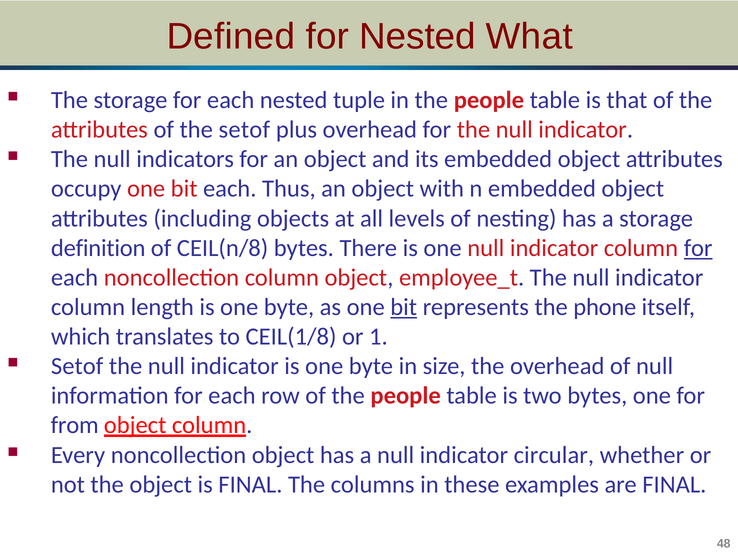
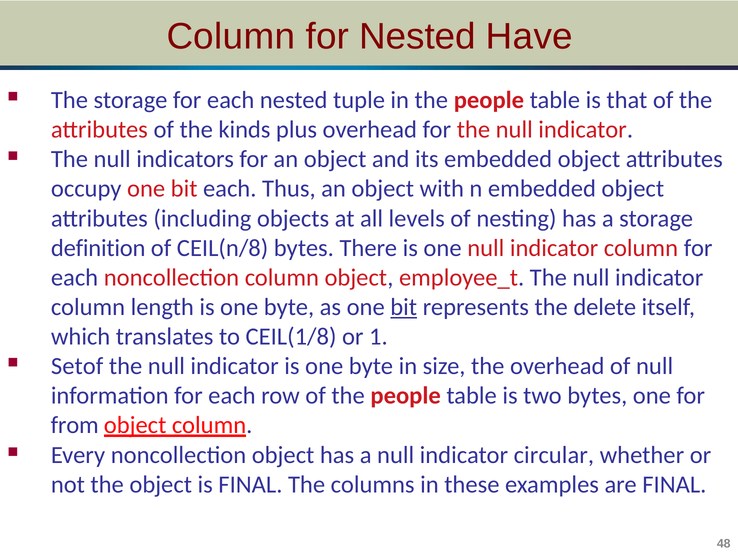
Defined: Defined -> Column (231, 36)
What: What -> Have (529, 36)
the setof: setof -> kinds (244, 130)
for underline: present -> none (698, 248)
phone: phone -> delete (605, 307)
